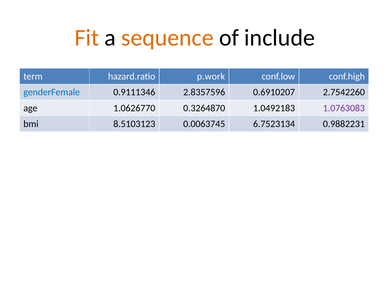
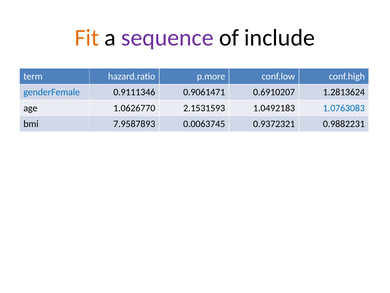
sequence colour: orange -> purple (167, 38)
p.work: p.work -> p.more (211, 76)
2.8357596: 2.8357596 -> 0.9061471 (204, 92)
2.7542260: 2.7542260 -> 1.2813624 (344, 92)
0.3264870: 0.3264870 -> 2.1531593 (204, 108)
1.0763083 colour: purple -> blue (344, 108)
8.5103123: 8.5103123 -> 7.9587893 (134, 124)
6.7523134: 6.7523134 -> 0.9372321 (274, 124)
